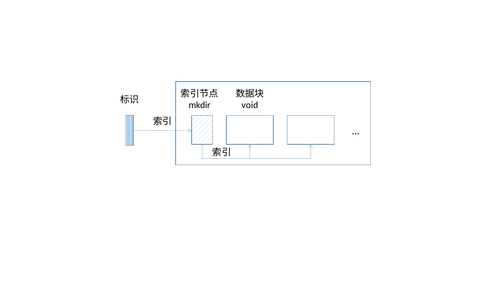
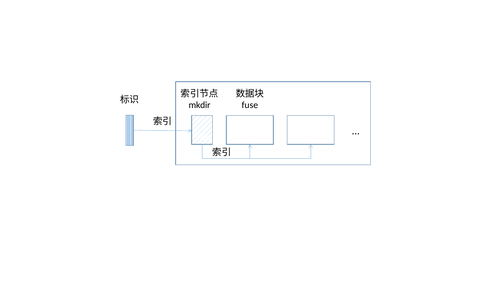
void: void -> fuse (250, 105)
